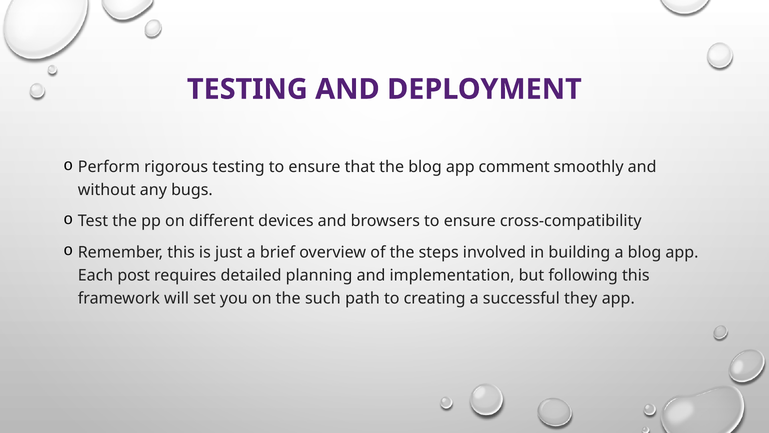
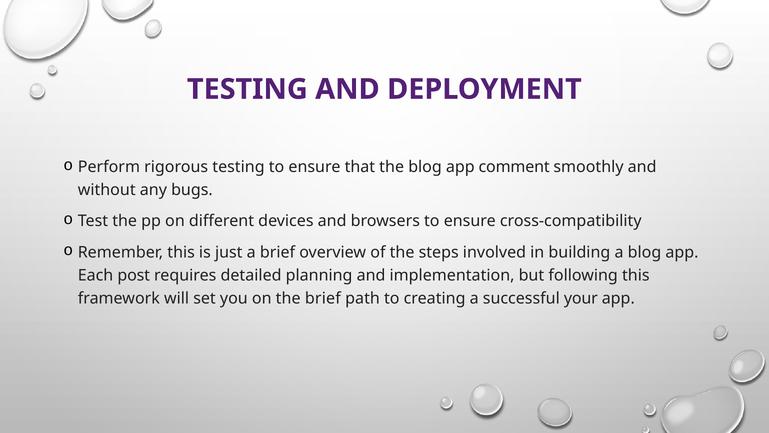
the such: such -> brief (323, 298)
they: they -> your (581, 298)
